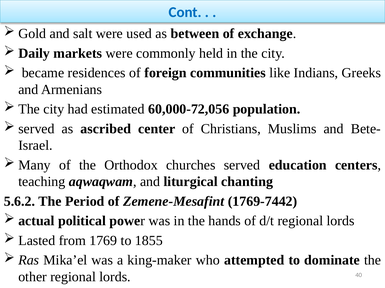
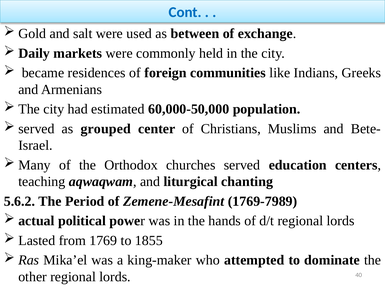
60,000-72,056: 60,000-72,056 -> 60,000-50,000 (189, 109)
ascribed: ascribed -> grouped (106, 129)
1769-7442: 1769-7442 -> 1769-7989 (263, 202)
